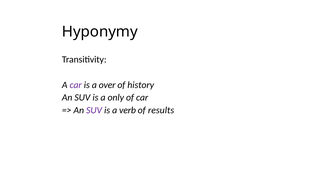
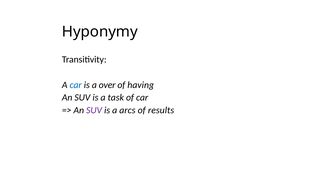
car colour: purple -> blue (76, 85)
history: history -> having (141, 85)
only: only -> task (116, 98)
verb: verb -> arcs (127, 111)
